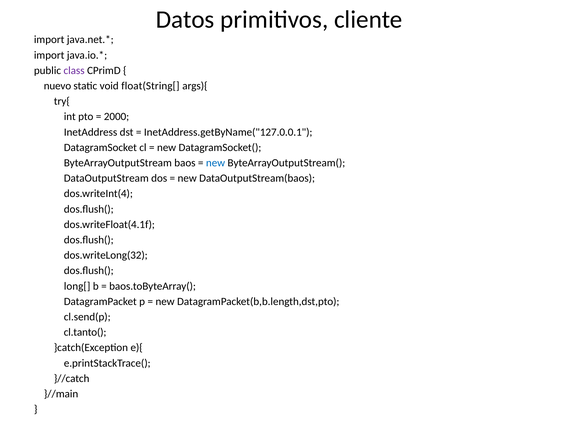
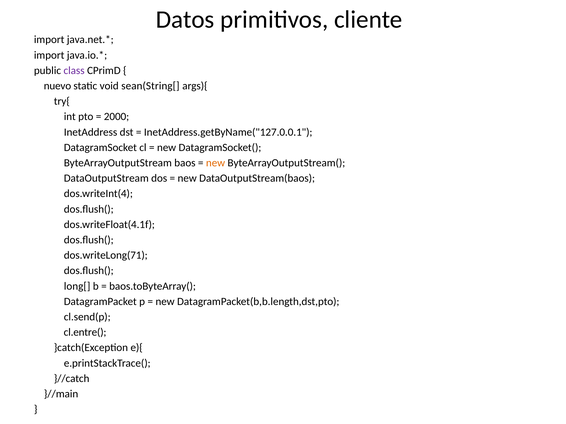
float(String[: float(String[ -> sean(String[ (150, 86)
new colour: blue -> orange (216, 163)
dos.writeLong(32: dos.writeLong(32 -> dos.writeLong(71 (106, 256)
cl.tanto(: cl.tanto( -> cl.entre( (85, 333)
